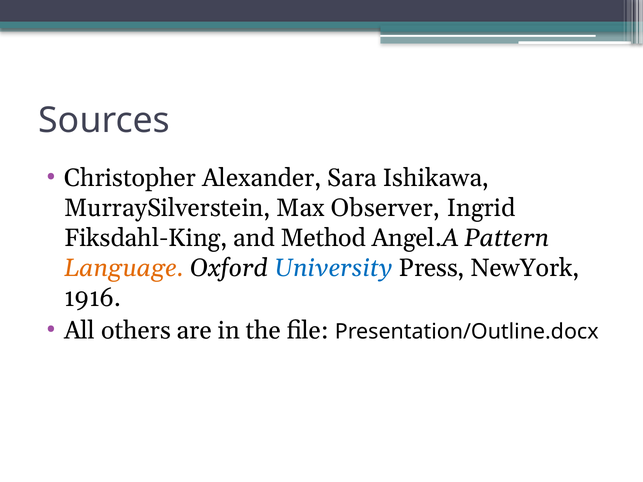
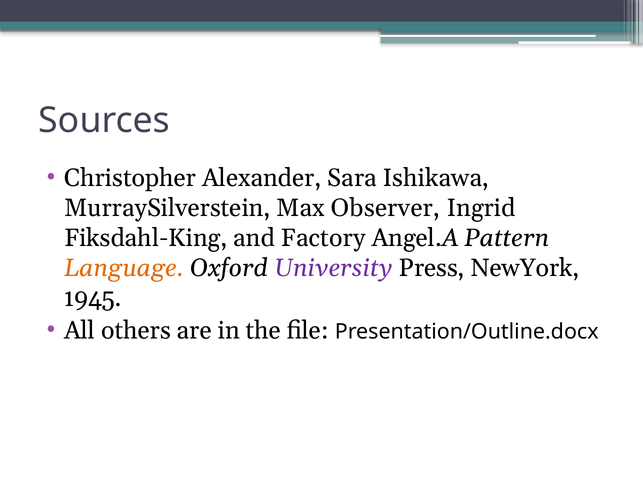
Method: Method -> Factory (323, 238)
University colour: blue -> purple (334, 268)
1916: 1916 -> 1945 (93, 298)
